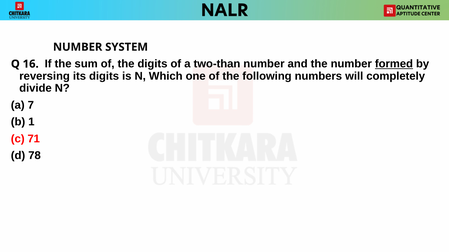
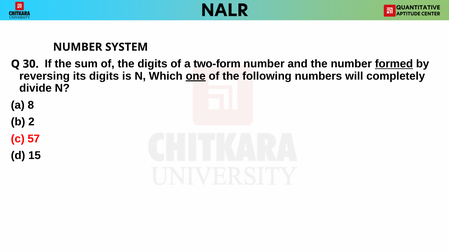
16: 16 -> 30 (31, 64)
two-than: two-than -> two-form (217, 64)
one underline: none -> present (196, 76)
7: 7 -> 8 (31, 105)
1: 1 -> 2 (31, 122)
71: 71 -> 57 (34, 139)
78: 78 -> 15 (35, 156)
